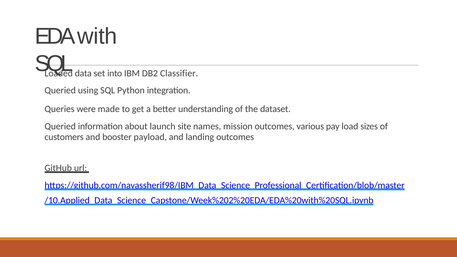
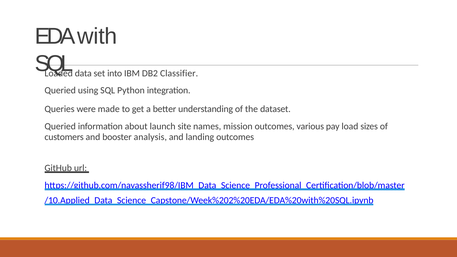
payload: payload -> analysis (150, 137)
